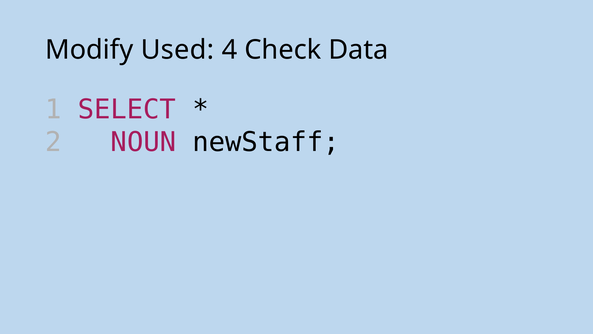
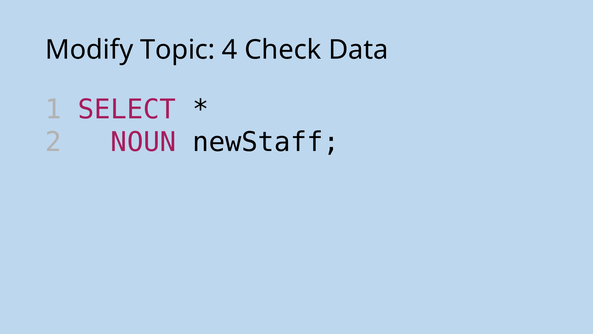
Used: Used -> Topic (178, 50)
